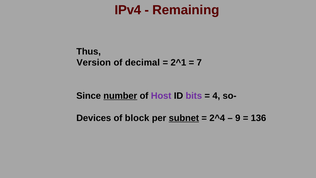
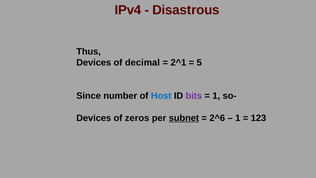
Remaining: Remaining -> Disastrous (186, 10)
Version: Version -> Devices (94, 62)
7: 7 -> 5 (199, 62)
number underline: present -> none (120, 96)
Host colour: purple -> blue (161, 96)
4: 4 -> 1 (216, 96)
block: block -> zeros (137, 118)
2^4: 2^4 -> 2^6 (217, 118)
9: 9 -> 1 (238, 118)
136: 136 -> 123 (258, 118)
